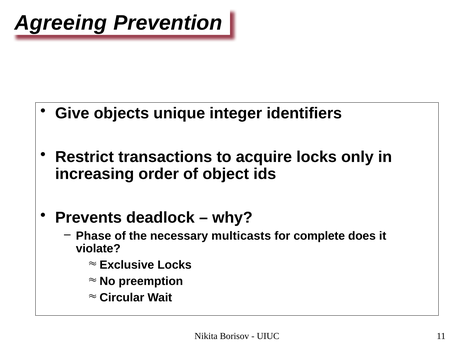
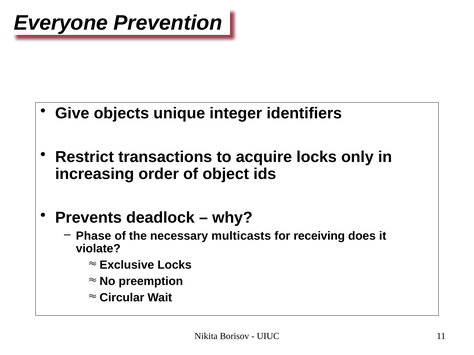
Agreeing: Agreeing -> Everyone (61, 23)
complete: complete -> receiving (319, 236)
